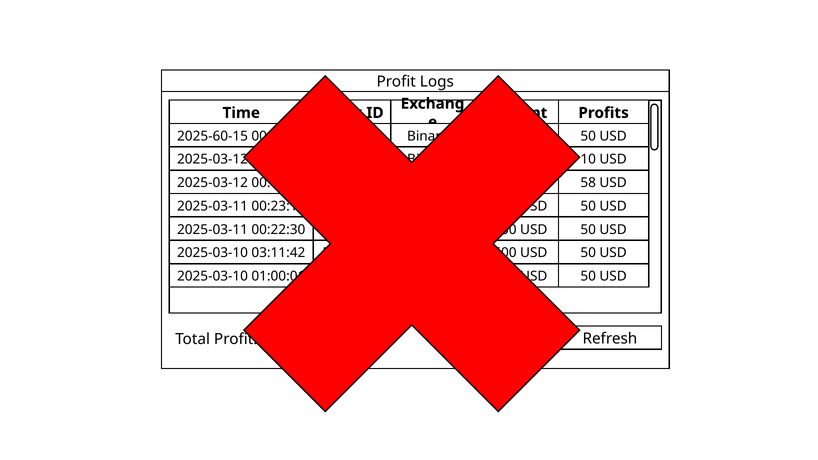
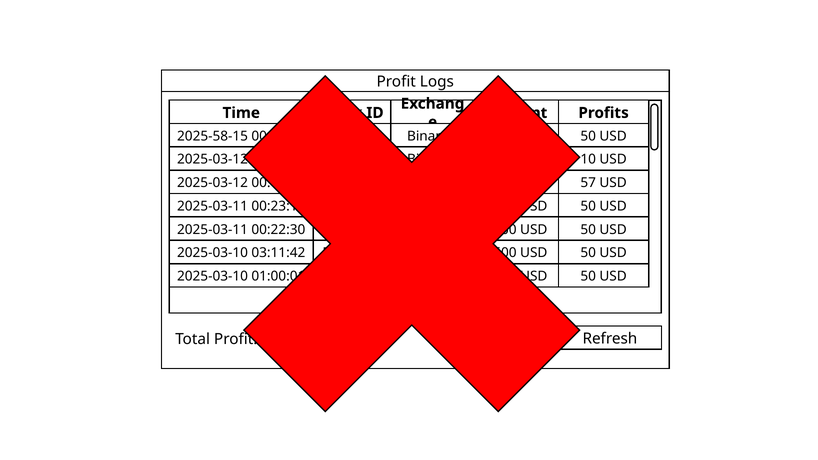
2025-60-15: 2025-60-15 -> 2025-58-15 (213, 136)
58: 58 -> 57 (588, 183)
